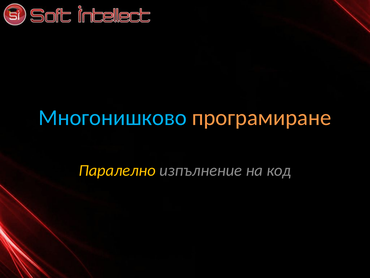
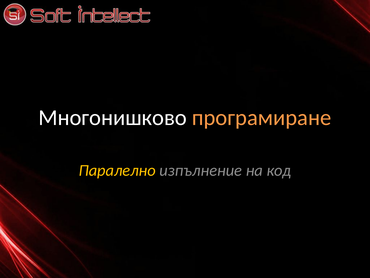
Многонишково colour: light blue -> white (113, 118)
